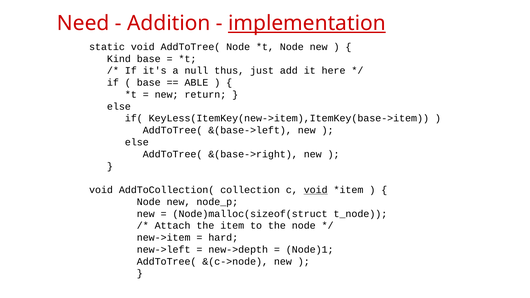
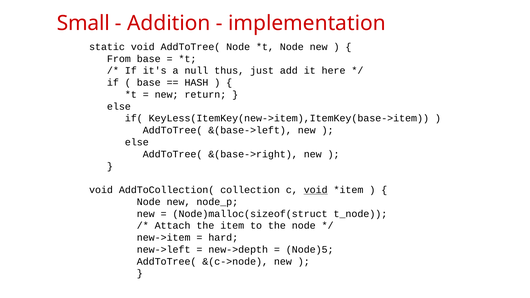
Need: Need -> Small (83, 23)
implementation underline: present -> none (307, 23)
Kind: Kind -> From (119, 59)
ABLE: ABLE -> HASH (196, 83)
Node)1: Node)1 -> Node)5 (310, 250)
